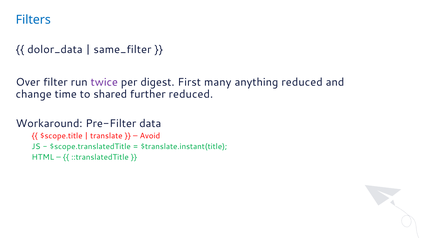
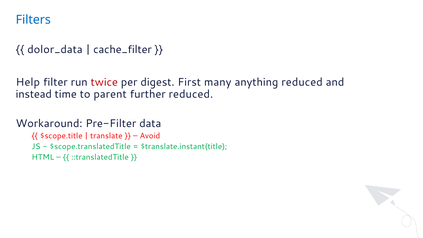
same_filter: same_filter -> cache_filter (123, 50)
Over: Over -> Help (28, 82)
twice colour: purple -> red (104, 82)
change: change -> instead (34, 94)
shared: shared -> parent (110, 94)
